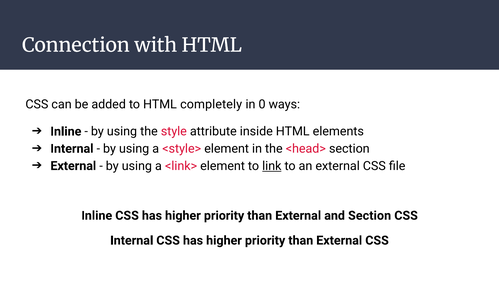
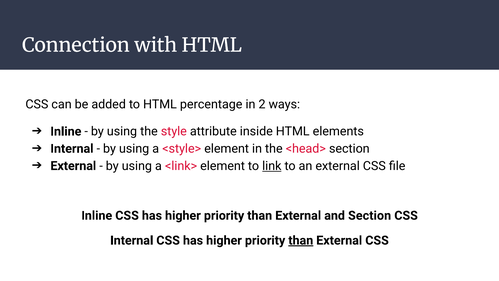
completely: completely -> percentage (211, 104)
0: 0 -> 2 (262, 104)
than underline: none -> present (301, 240)
